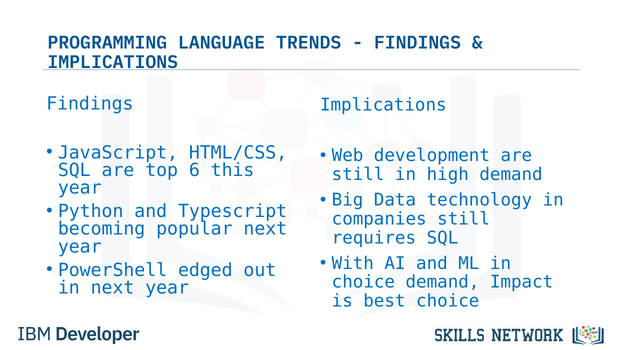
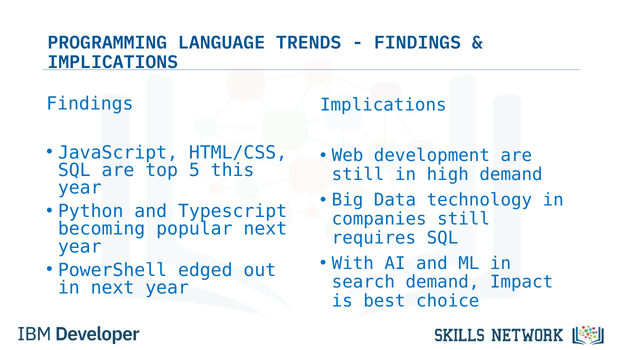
6: 6 -> 5 (194, 170)
choice: choice -> search (363, 283)
